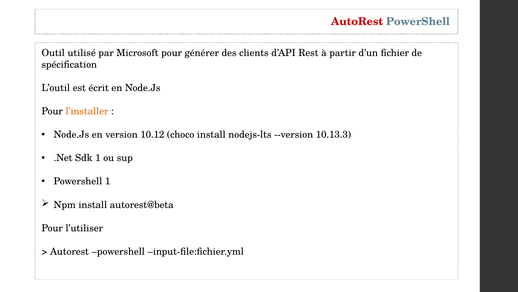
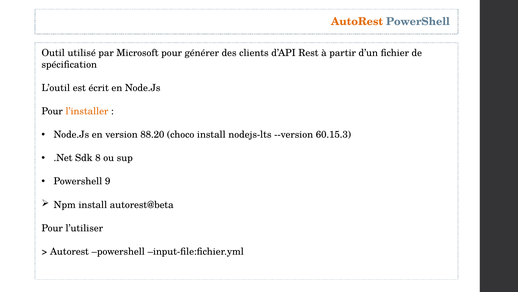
AutoRest colour: red -> orange (357, 22)
10.12: 10.12 -> 88.20 (152, 134)
10.13.3: 10.13.3 -> 60.15.3 (333, 134)
Sdk 1: 1 -> 8 (98, 158)
Powershell 1: 1 -> 9 (108, 181)
